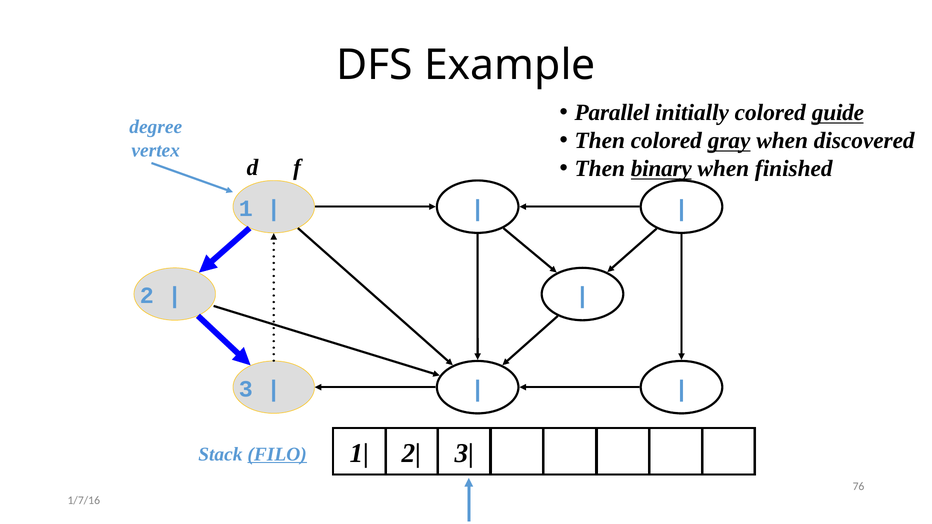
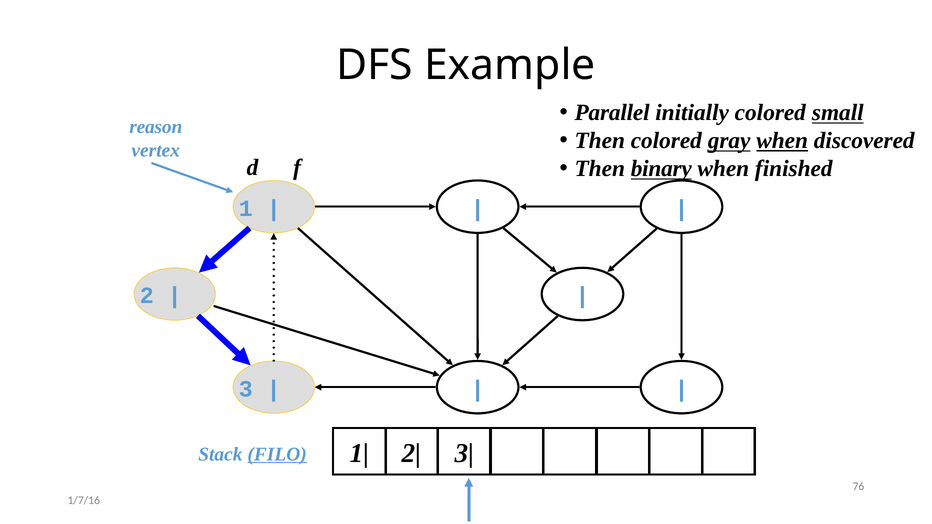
guide: guide -> small (838, 113)
degree: degree -> reason (156, 127)
when underline: none -> present (782, 141)
